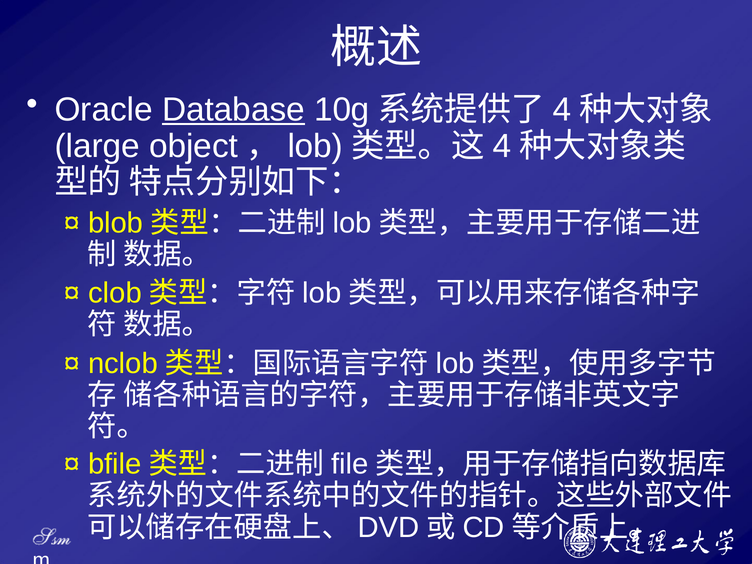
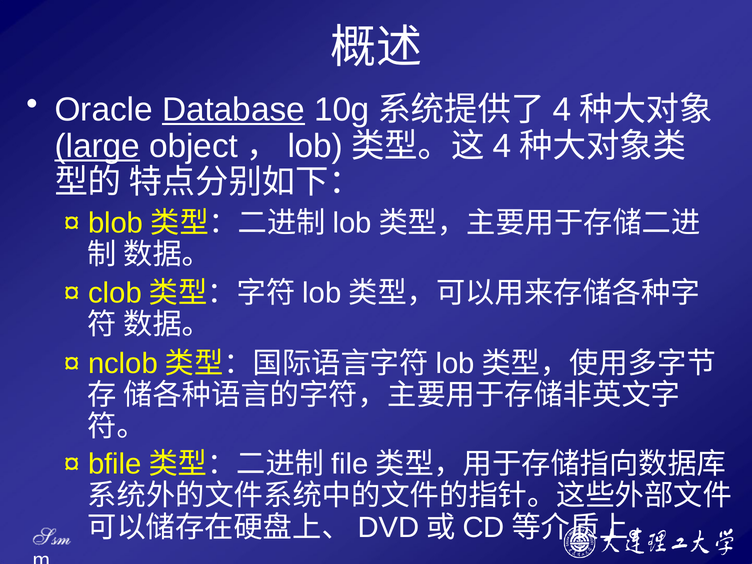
large underline: none -> present (97, 146)
